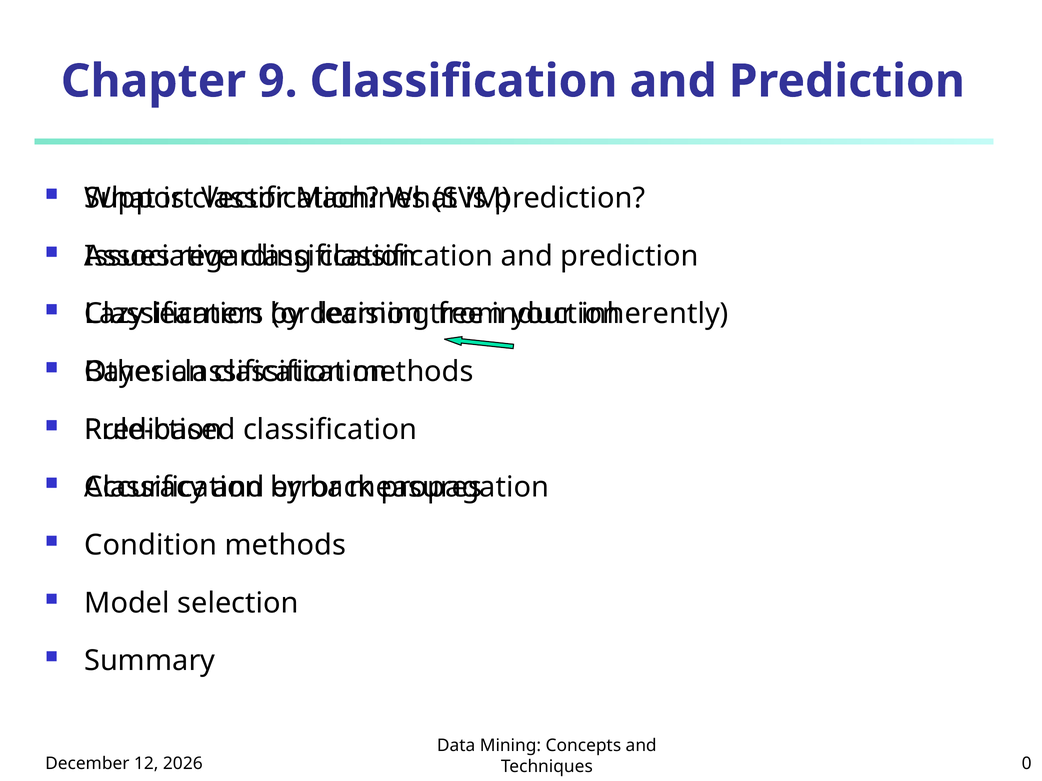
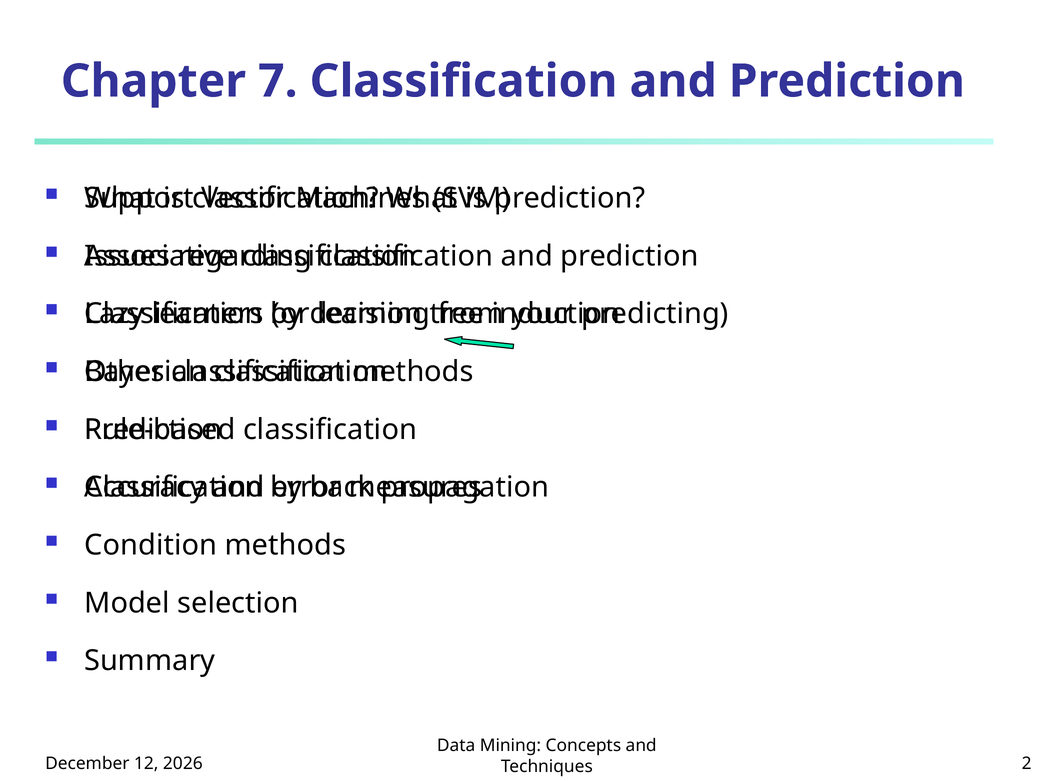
9: 9 -> 7 (278, 81)
inherently: inherently -> predicting (655, 314)
0: 0 -> 2 (1027, 764)
